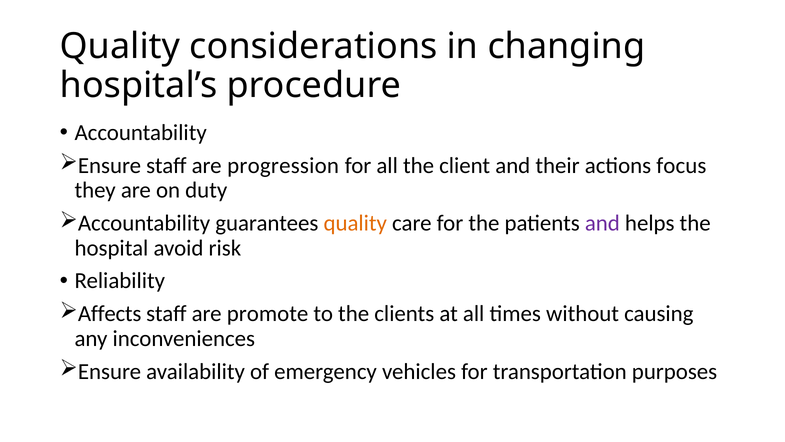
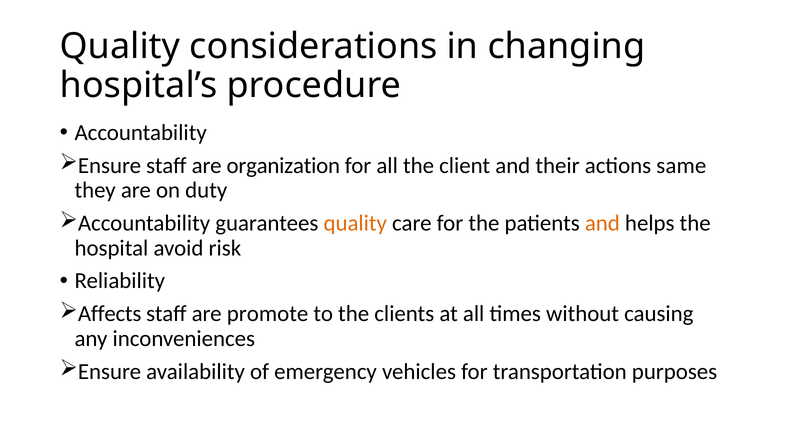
progression: progression -> organization (283, 166)
focus: focus -> same (681, 166)
and colour: purple -> orange (602, 223)
